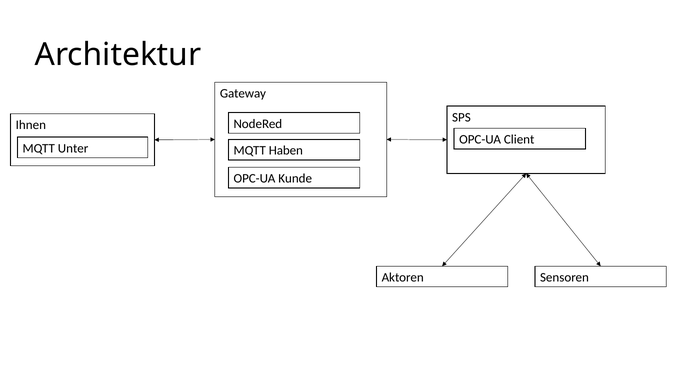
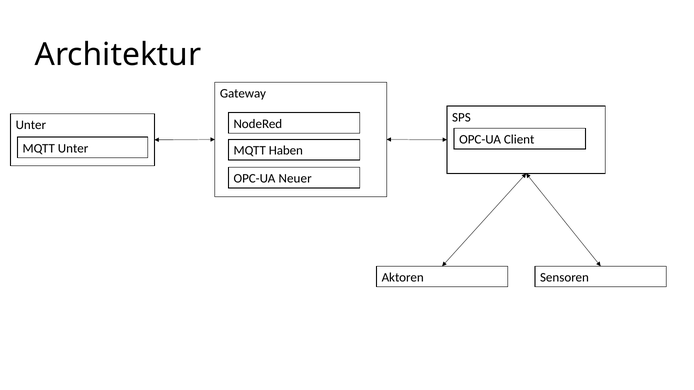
Ihnen: Ihnen -> Unter (31, 125)
Kunde: Kunde -> Neuer (295, 179)
